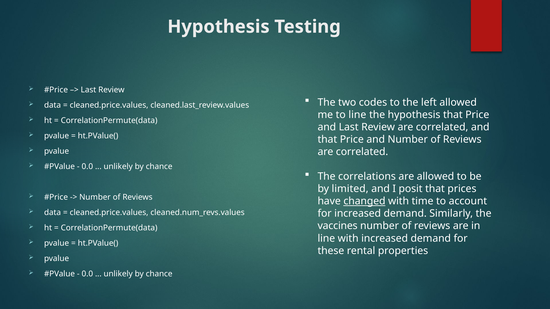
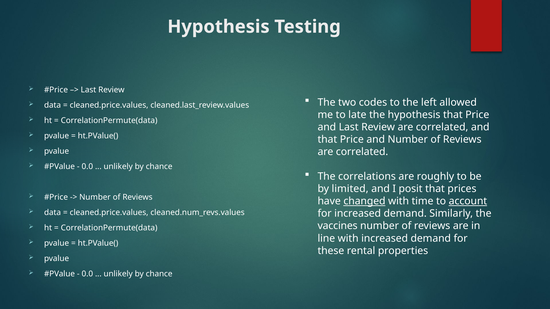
to line: line -> late (357, 115)
are allowed: allowed -> roughly (435, 177)
account underline: none -> present (468, 201)
